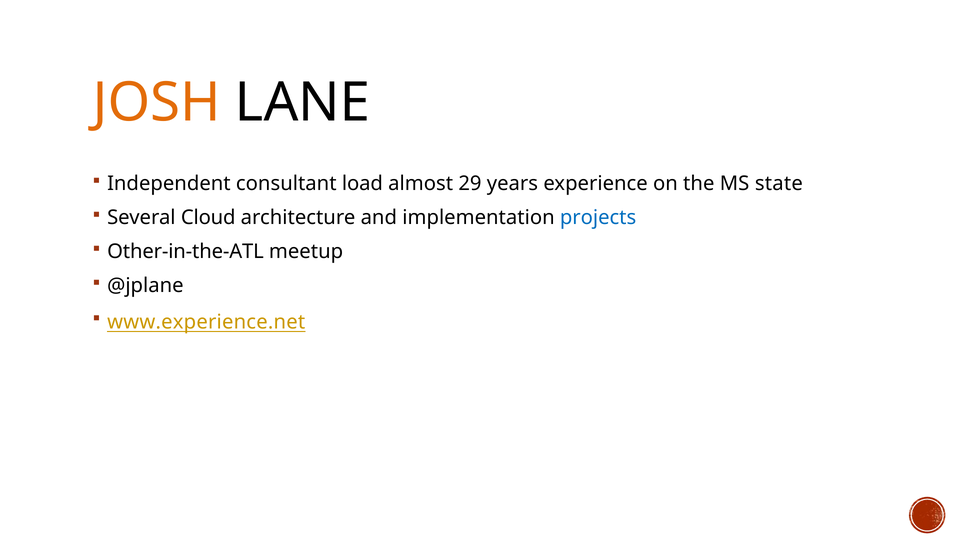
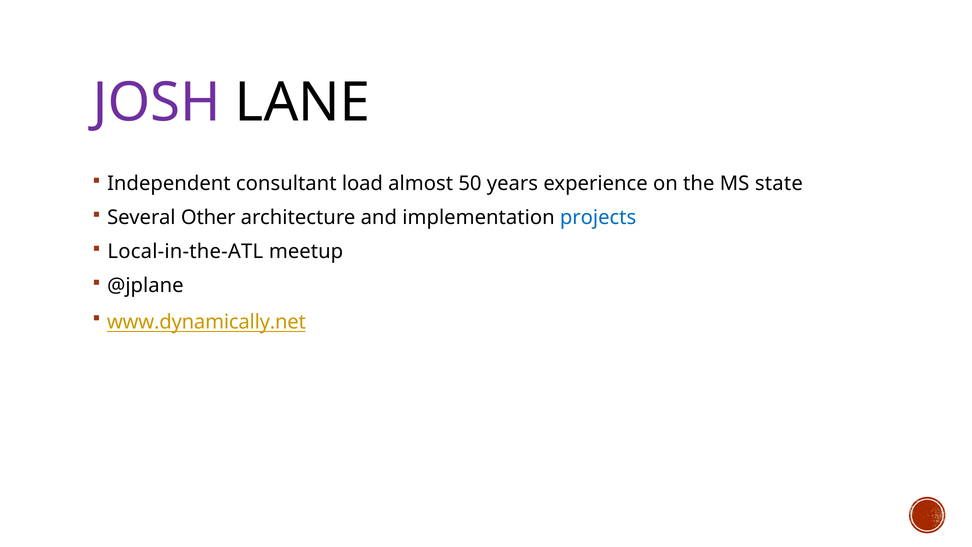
JOSH colour: orange -> purple (157, 102)
29: 29 -> 50 (470, 184)
Cloud: Cloud -> Other (208, 218)
Other-in-the-ATL: Other-in-the-ATL -> Local-in-the-ATL (185, 252)
www.experience.net: www.experience.net -> www.dynamically.net (206, 322)
